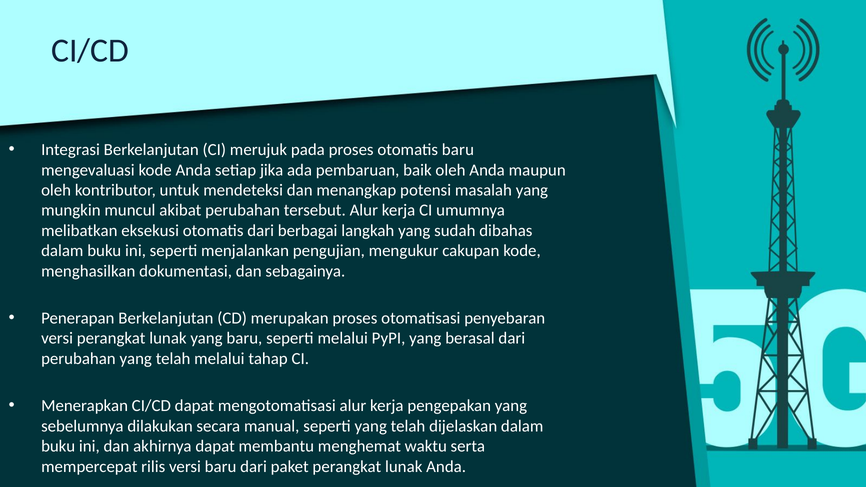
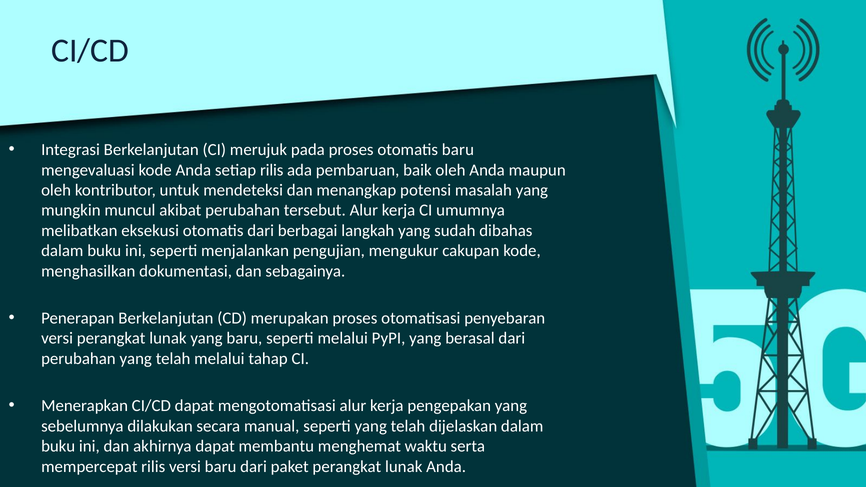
setiap jika: jika -> rilis (272, 170)
